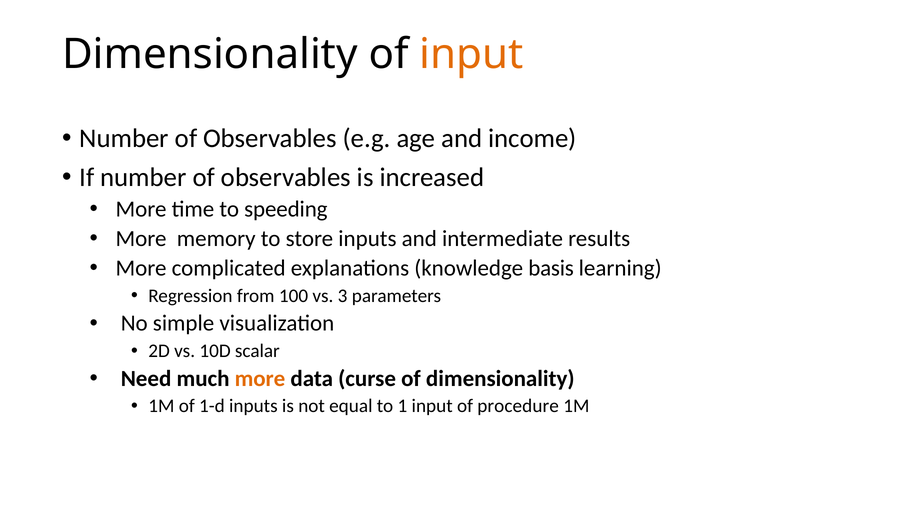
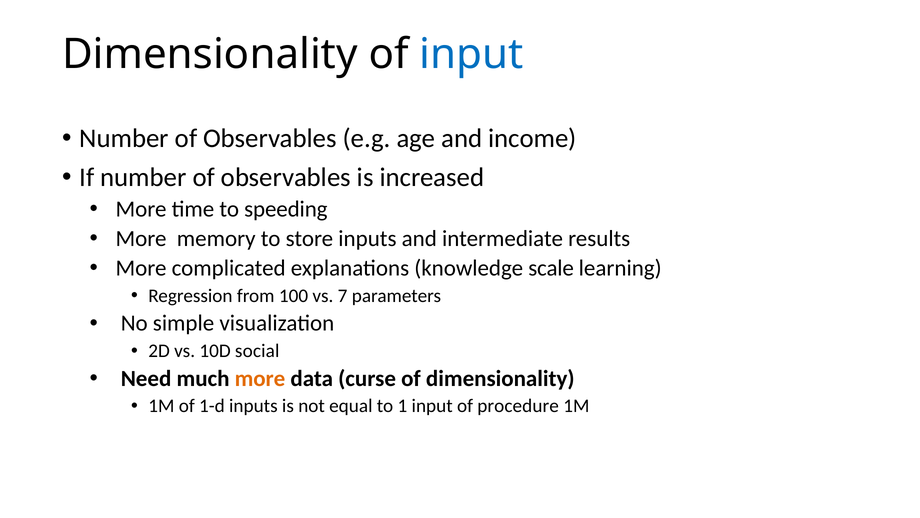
input colour: orange -> blue (472, 54)
basis: basis -> scale (551, 268)
3: 3 -> 7 (343, 296)
scalar: scalar -> social (257, 351)
